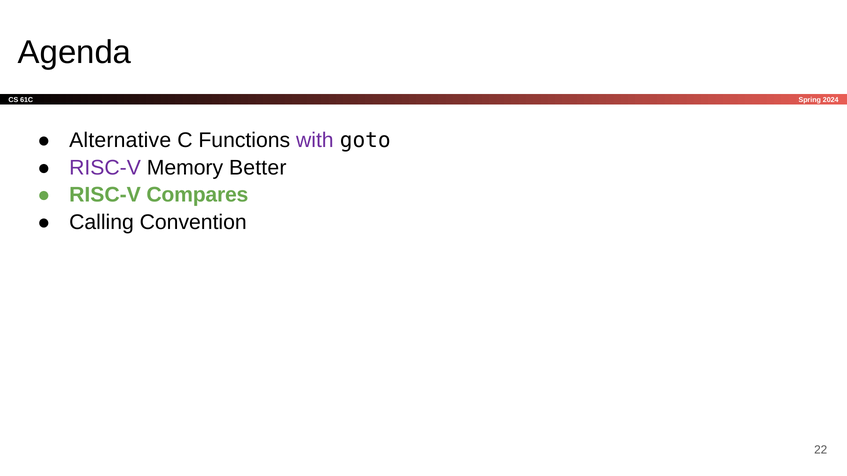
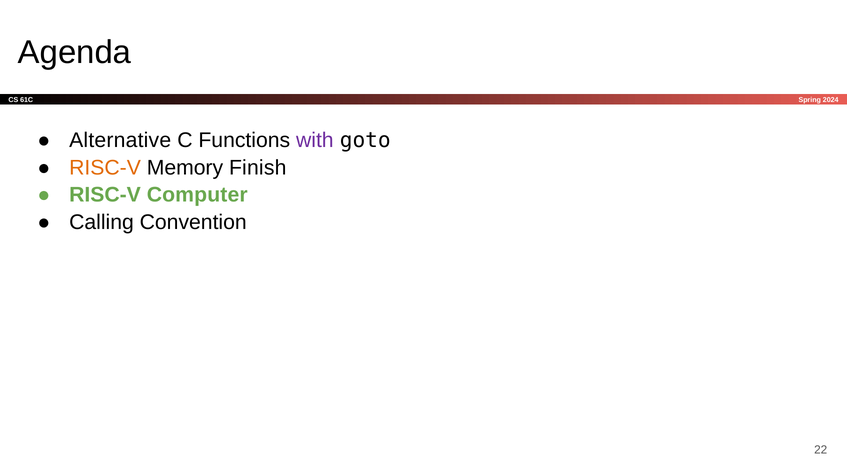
RISC-V colour: purple -> orange (105, 168)
Better: Better -> Finish (258, 168)
Compares: Compares -> Computer (197, 195)
